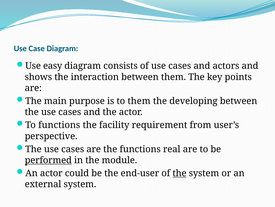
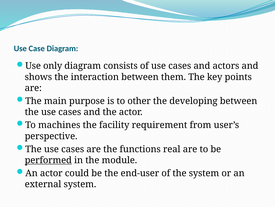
easy: easy -> only (53, 66)
to them: them -> other (139, 101)
To functions: functions -> machines (59, 125)
the underline: present -> none (180, 173)
